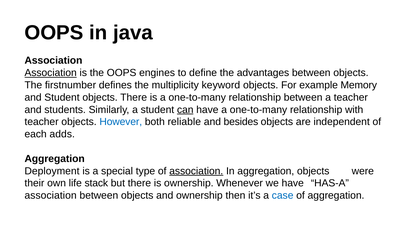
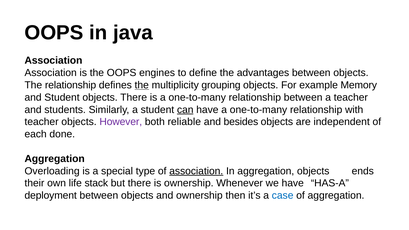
Association underline: present -> none (51, 73)
The firstnumber: firstnumber -> relationship (71, 85)
the underline: none -> present (142, 85)
keyword: keyword -> grouping (221, 85)
However colour: blue -> purple (121, 122)
adds: adds -> done (62, 134)
Deployment: Deployment -> Overloading (52, 171)
were: were -> ends (363, 171)
association: association -> deployment (51, 196)
